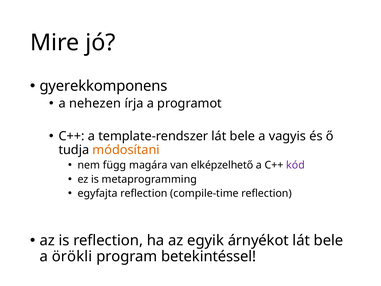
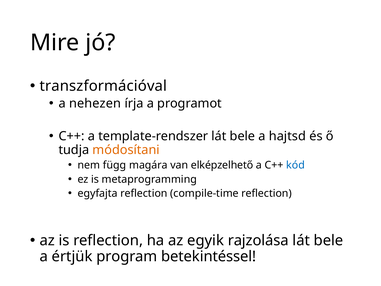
gyerekkomponens: gyerekkomponens -> transzformációval (103, 86)
vagyis: vagyis -> hajtsd (287, 136)
kód colour: purple -> blue (296, 165)
árnyékot: árnyékot -> rajzolása (258, 240)
örökli: örökli -> értjük (72, 256)
